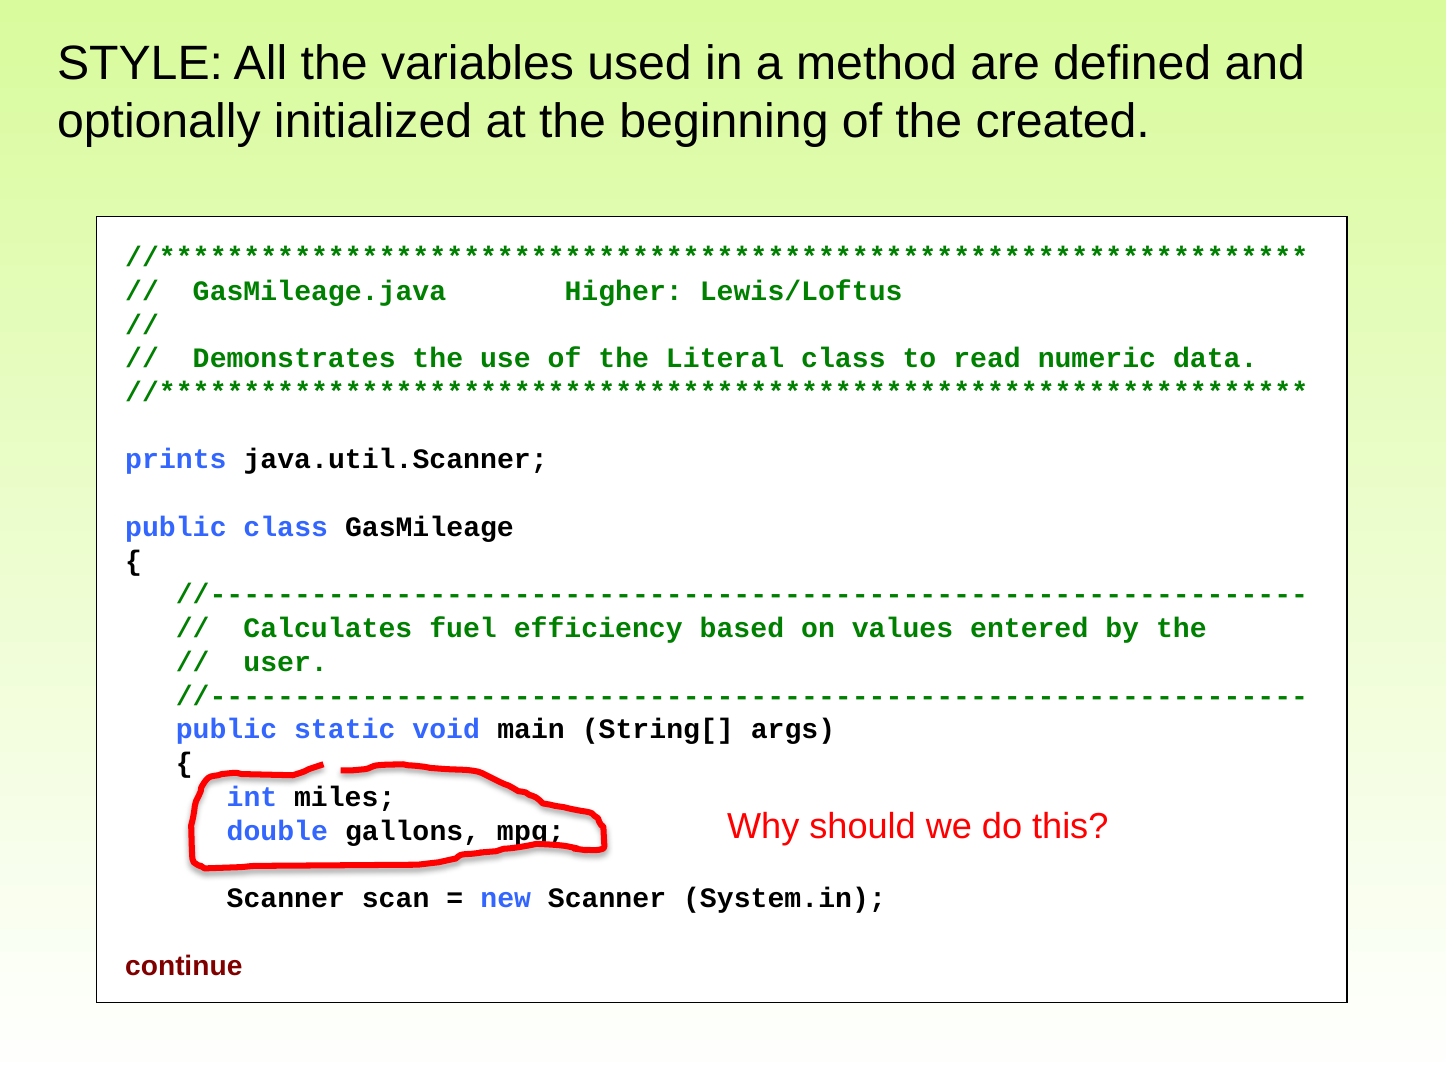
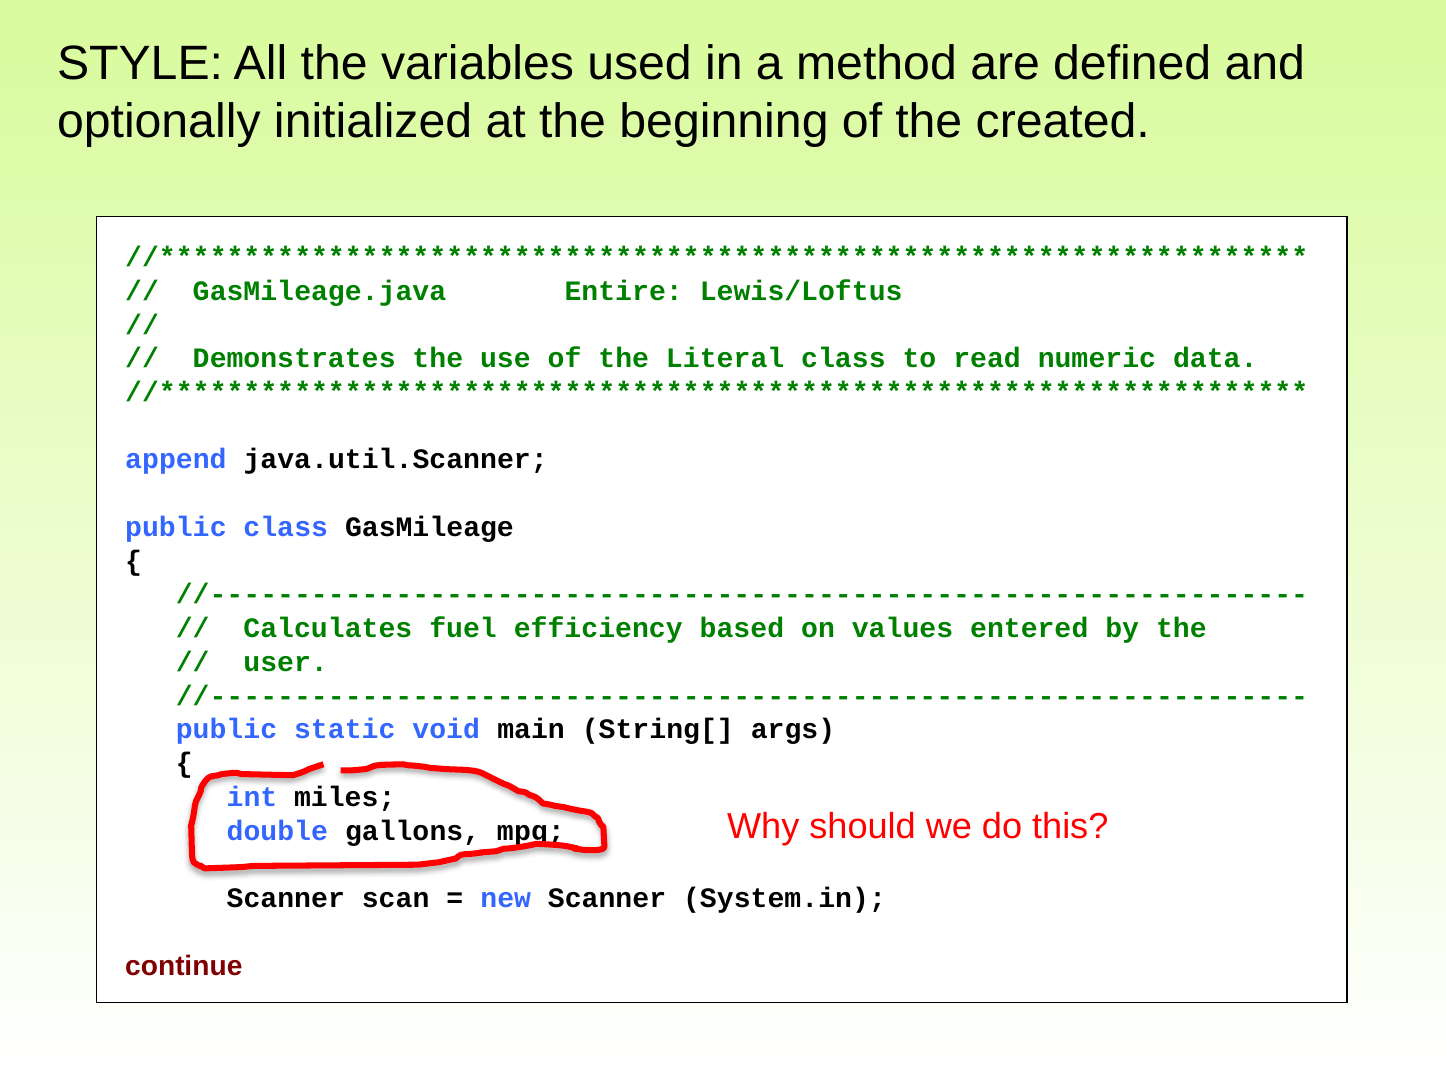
Higher: Higher -> Entire (624, 291)
prints: prints -> append (176, 460)
